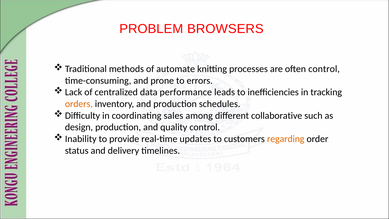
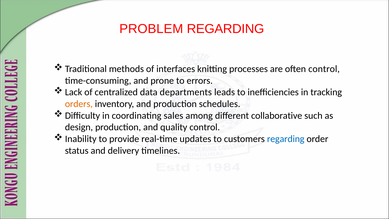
PROBLEM BROWSERS: BROWSERS -> REGARDING (225, 29)
automate: automate -> interfaces (176, 69)
performance: performance -> departments (186, 92)
regarding colour: orange -> blue (286, 139)
